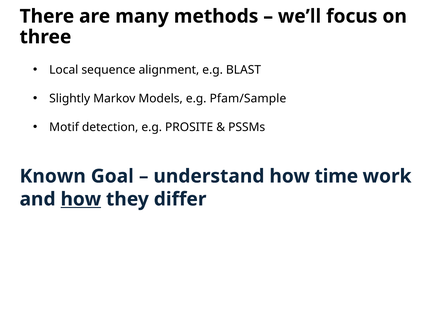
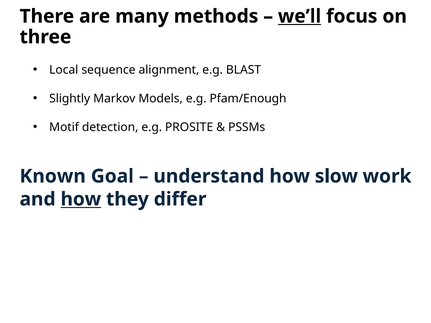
we’ll underline: none -> present (300, 16)
Pfam/Sample: Pfam/Sample -> Pfam/Enough (248, 99)
time: time -> slow (336, 176)
